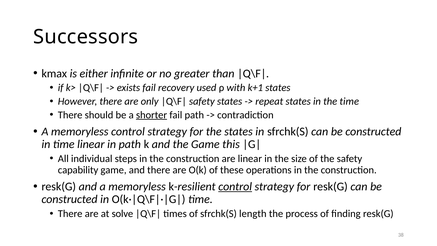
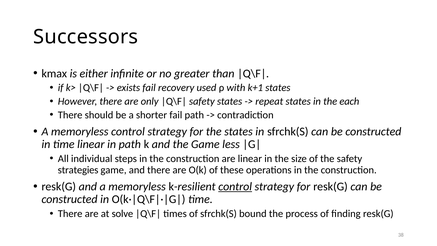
the time: time -> each (349, 101)
shorter underline: present -> none (152, 115)
this: this -> less (231, 144)
capability: capability -> strategies (78, 170)
length: length -> bound (253, 214)
